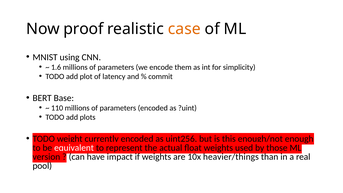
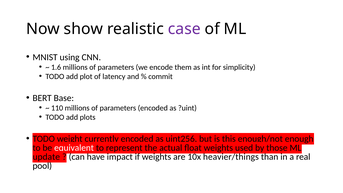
proof: proof -> show (83, 29)
case colour: orange -> purple (184, 29)
version: version -> update (46, 157)
